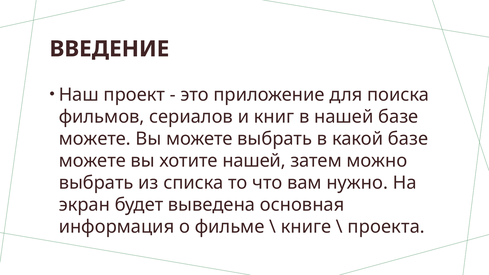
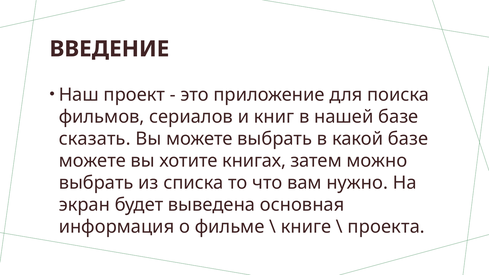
можете: можете -> сказать (95, 139)
хотите нашей: нашей -> книгах (254, 161)
